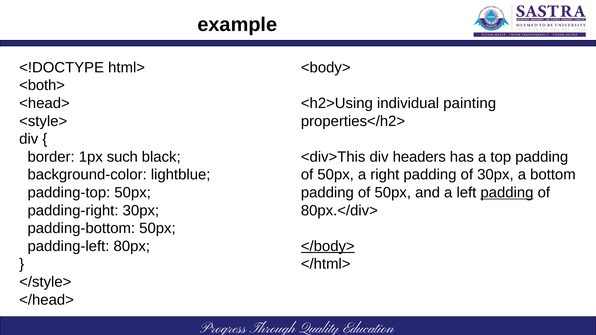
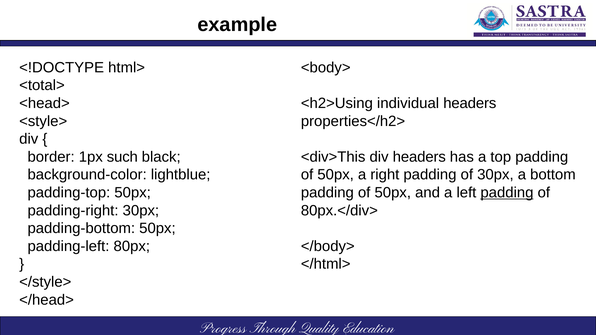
<both>: <both> -> <total> (42, 85)
individual painting: painting -> headers (470, 103)
</body> underline: present -> none (328, 246)
